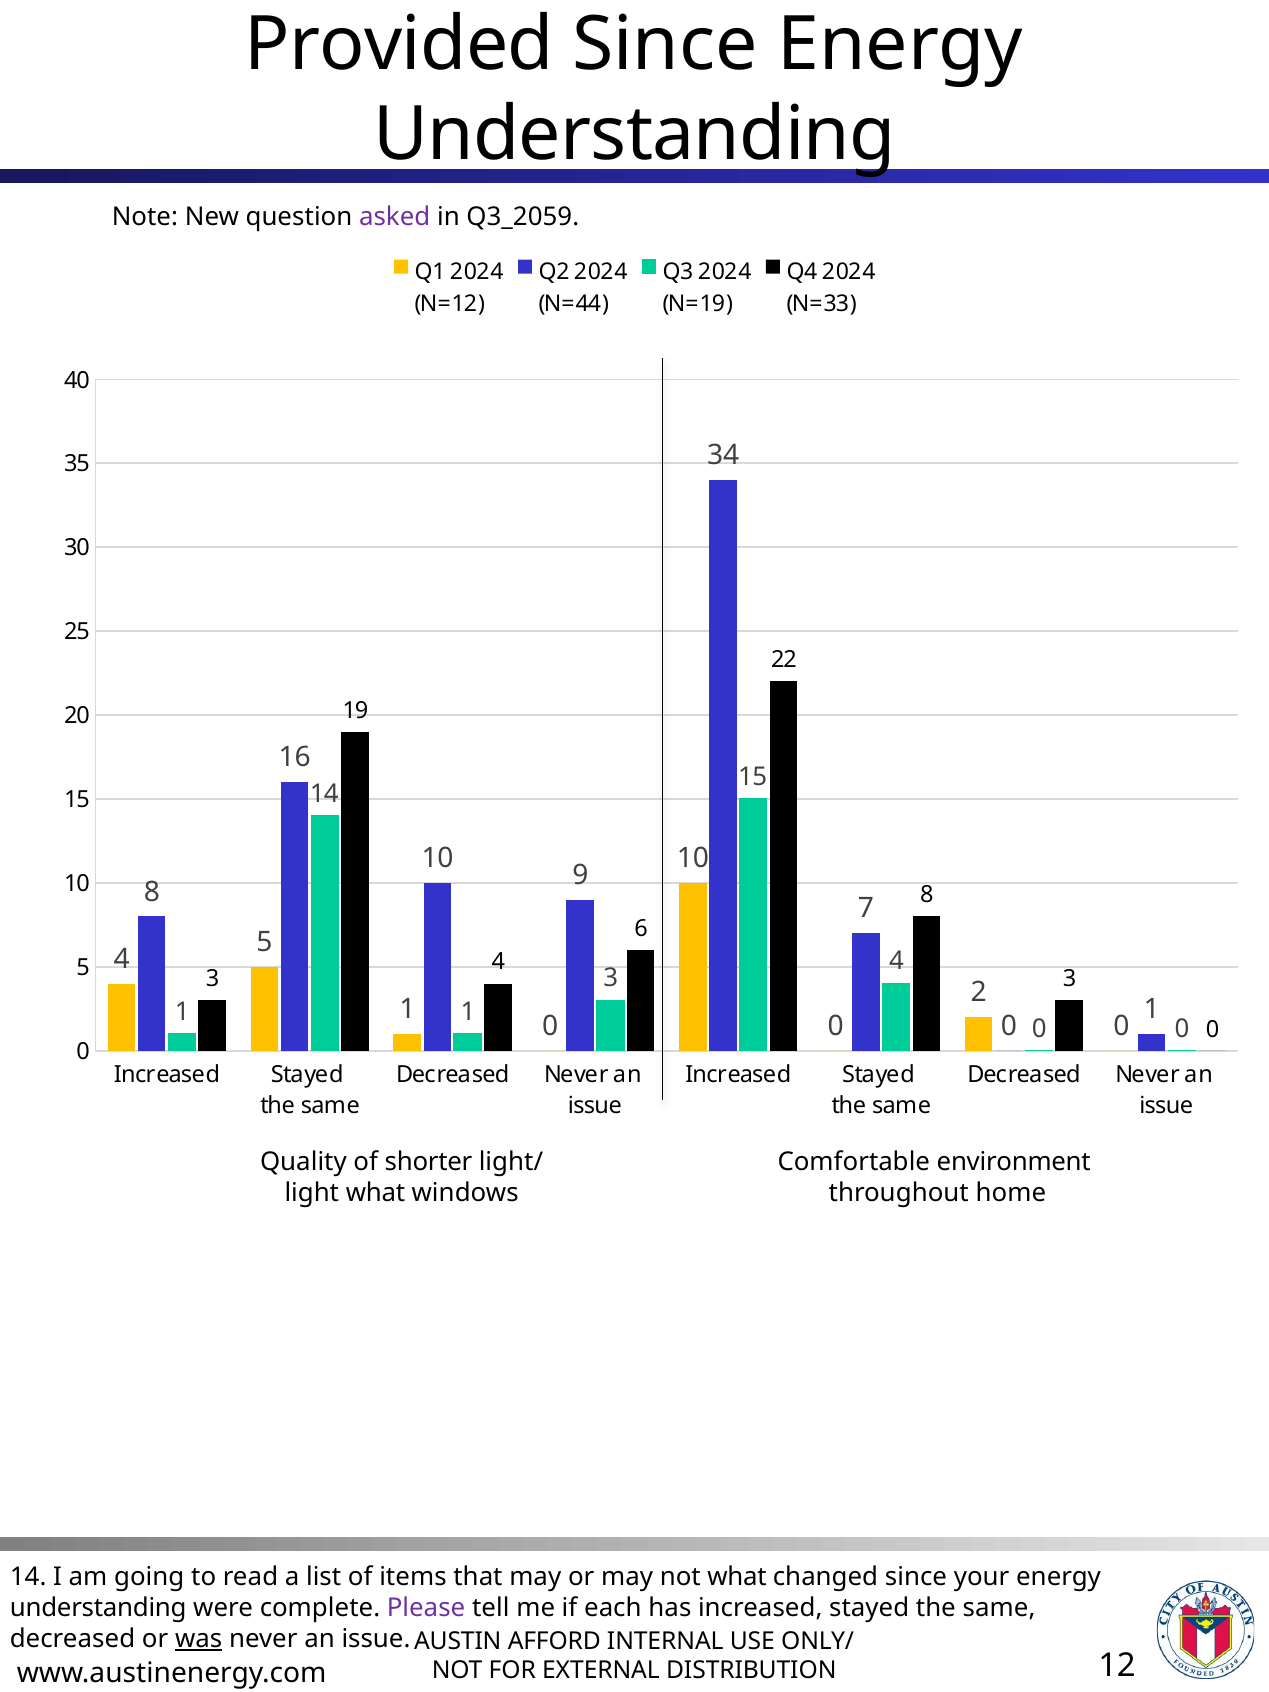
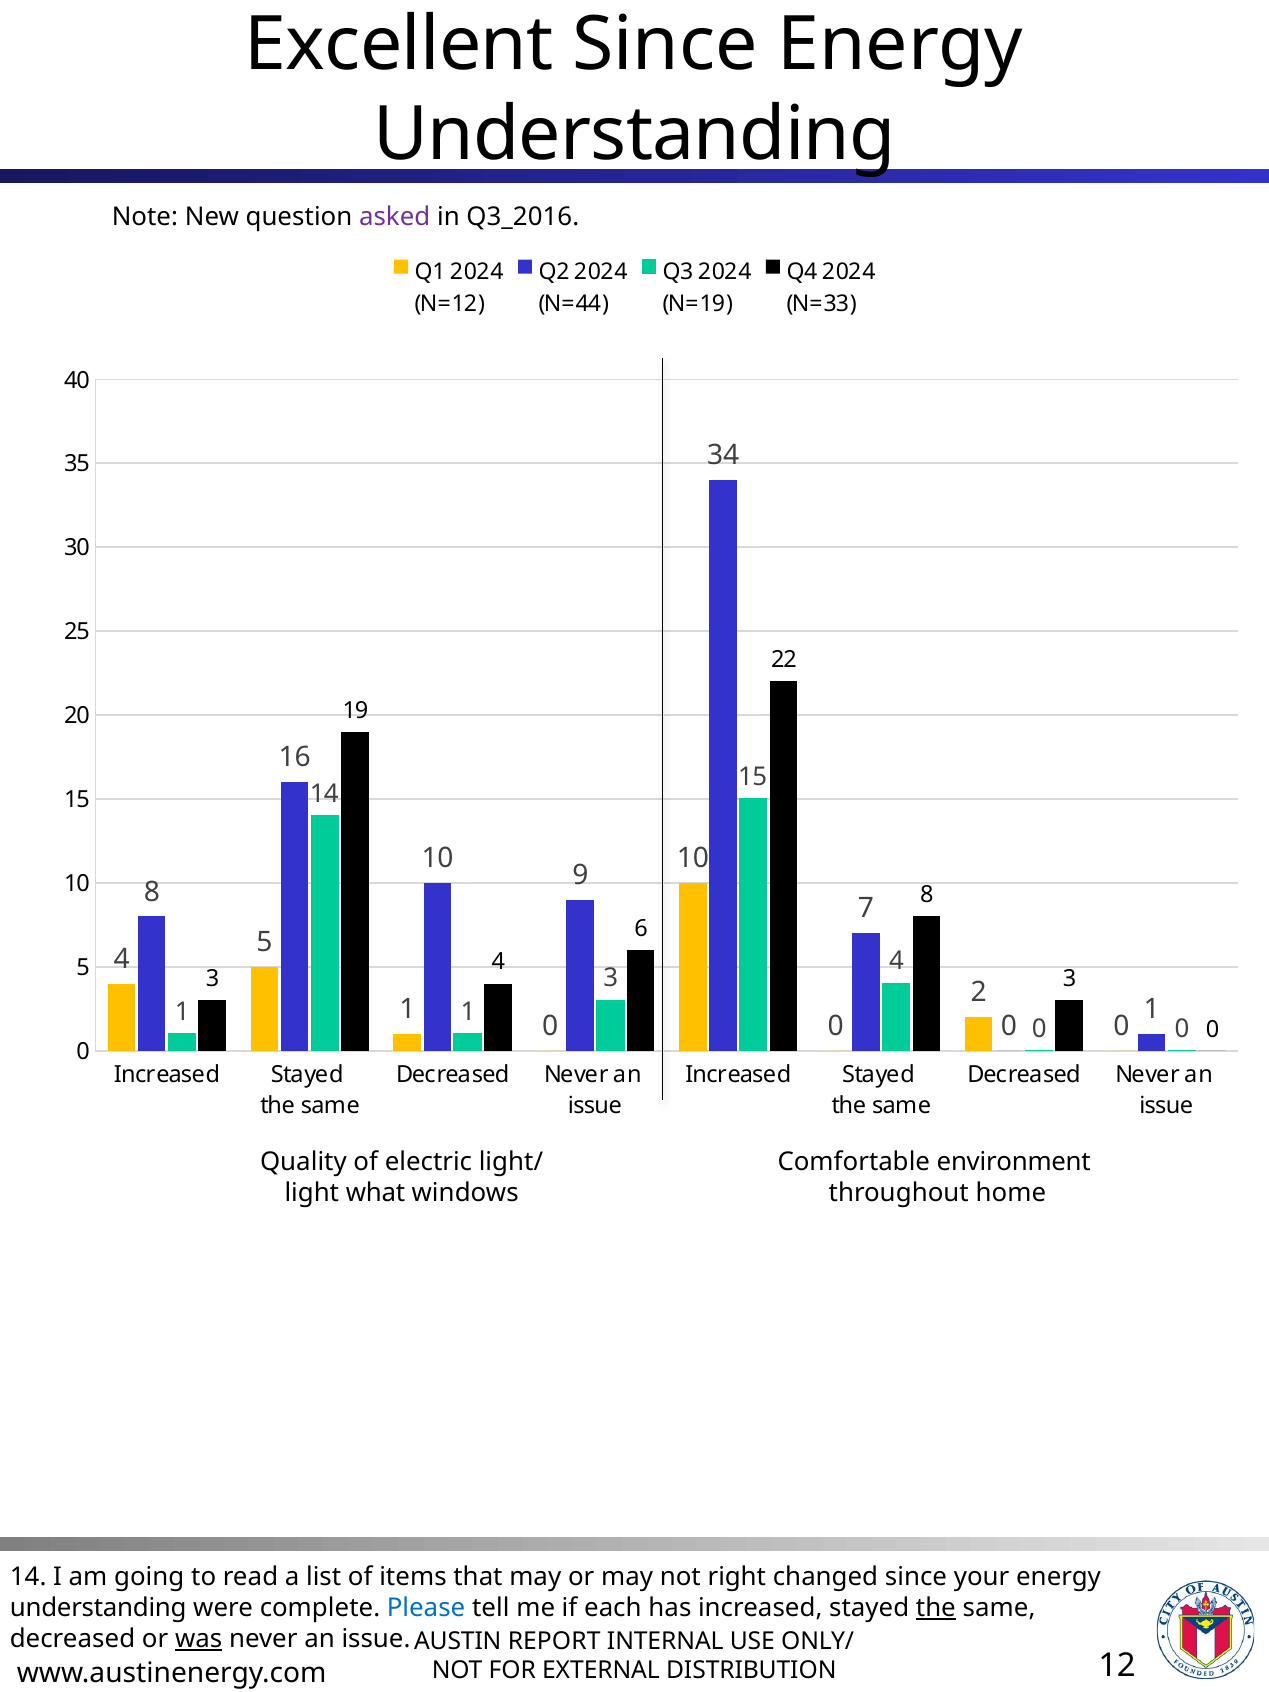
Provided: Provided -> Excellent (399, 45)
Q3_2059: Q3_2059 -> Q3_2016 (523, 217)
shorter: shorter -> electric (428, 1162)
not what: what -> right (737, 1577)
Please colour: purple -> blue (426, 1608)
the underline: none -> present (936, 1608)
AFFORD: AFFORD -> REPORT (554, 1641)
